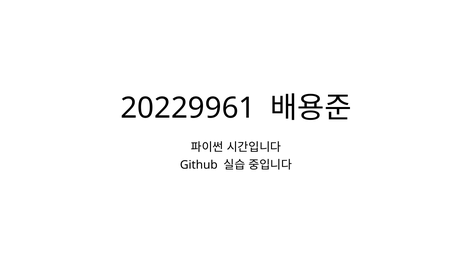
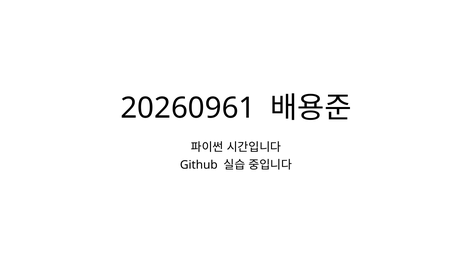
20229961: 20229961 -> 20260961 (188, 108)
